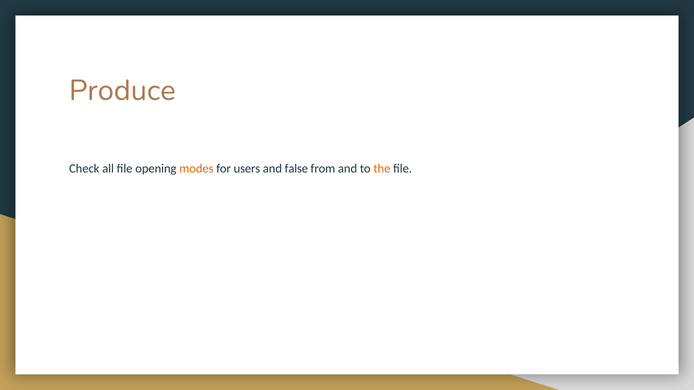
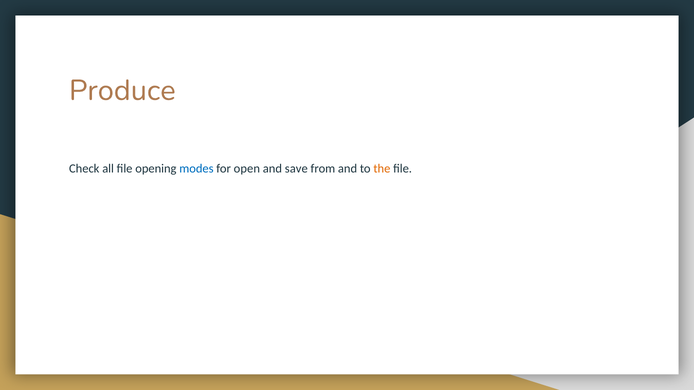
modes colour: orange -> blue (196, 169)
users: users -> open (247, 169)
false: false -> save (296, 169)
